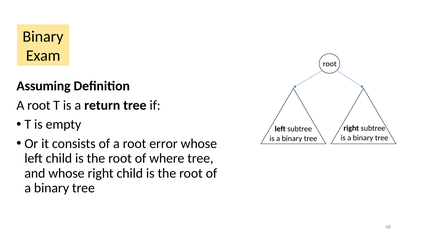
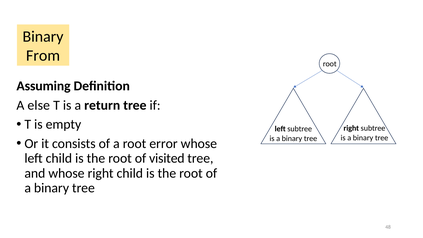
Exam: Exam -> From (43, 56)
root: root -> else (39, 105)
where: where -> visited (167, 158)
